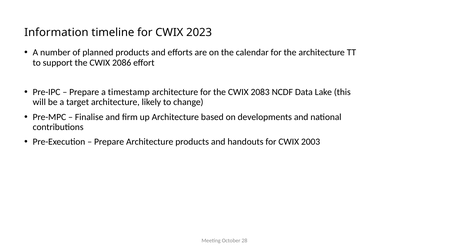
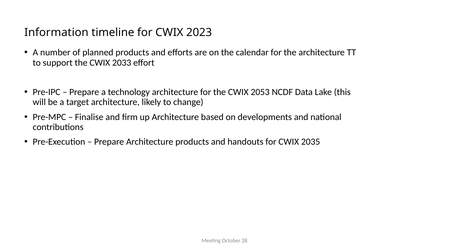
2086: 2086 -> 2033 (122, 63)
timestamp: timestamp -> technology (129, 92)
2083: 2083 -> 2053 (260, 92)
2003: 2003 -> 2035 (311, 142)
